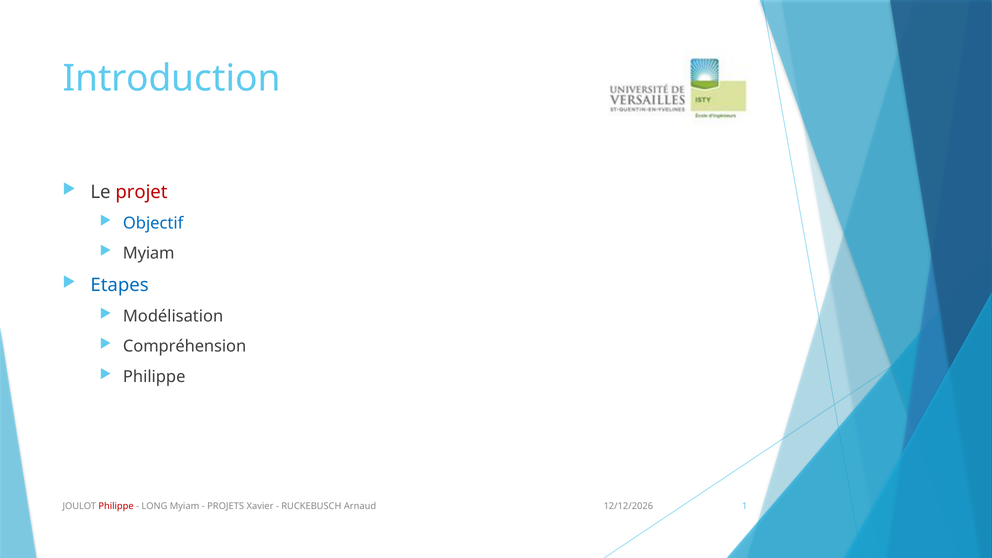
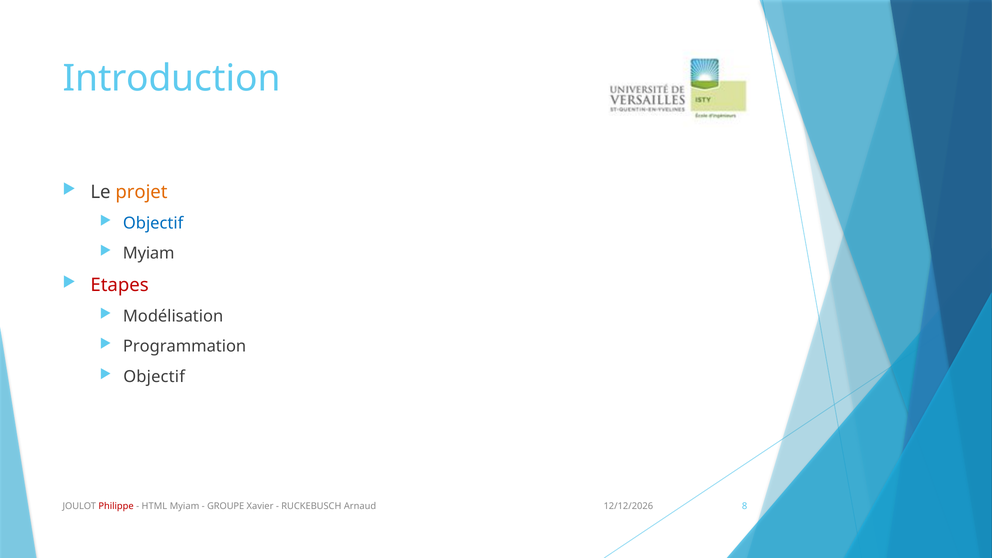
projet colour: red -> orange (141, 192)
Etapes colour: blue -> red (120, 285)
Compréhension: Compréhension -> Programmation (185, 346)
Philippe: Philippe -> Objectif (154, 377)
LONG: LONG -> HTML (154, 506)
PROJETS: PROJETS -> GROUPE (226, 506)
1: 1 -> 8 (745, 506)
